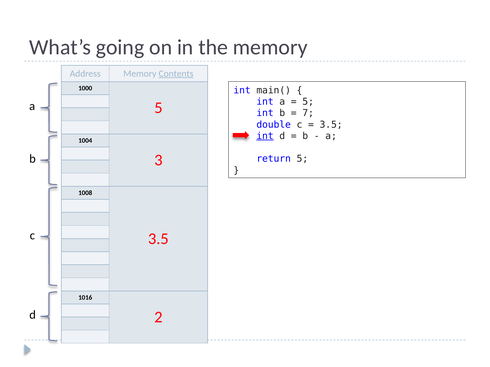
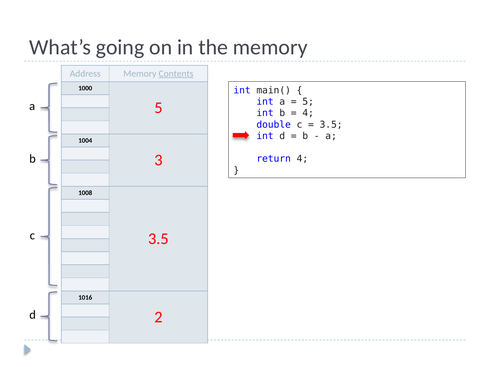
7: 7 -> 4 (308, 113)
int underline: present -> none (265, 136)
return 5: 5 -> 4 (302, 159)
